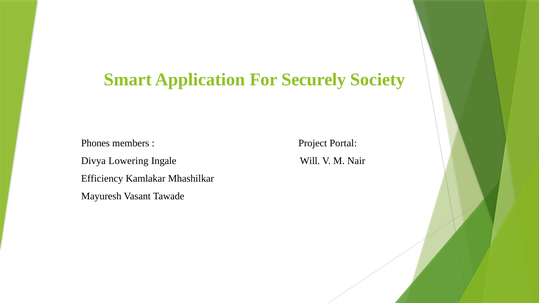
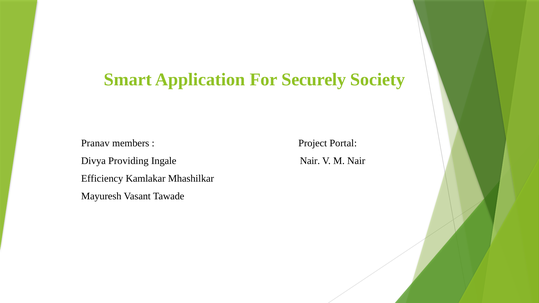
Phones: Phones -> Pranav (95, 143)
Lowering: Lowering -> Providing (128, 161)
Ingale Will: Will -> Nair (310, 161)
